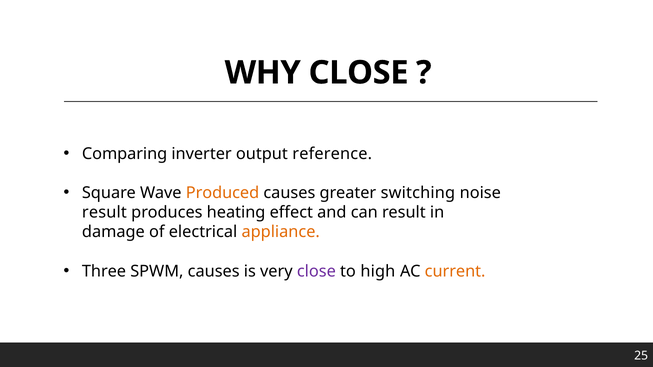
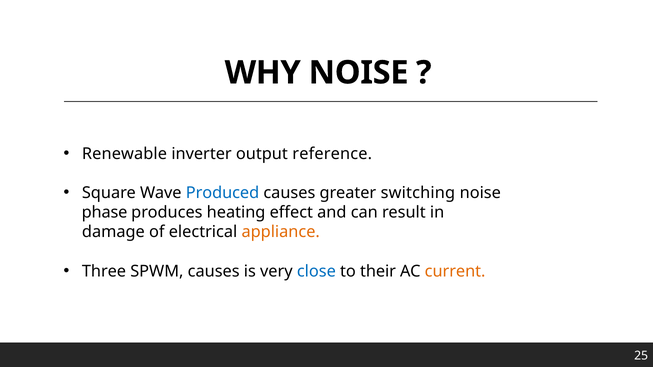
WHY CLOSE: CLOSE -> NOISE (359, 73)
Comparing: Comparing -> Renewable (124, 154)
Produced colour: orange -> blue (223, 193)
result: result -> phase (105, 213)
close colour: purple -> blue (316, 271)
high: high -> their (378, 271)
